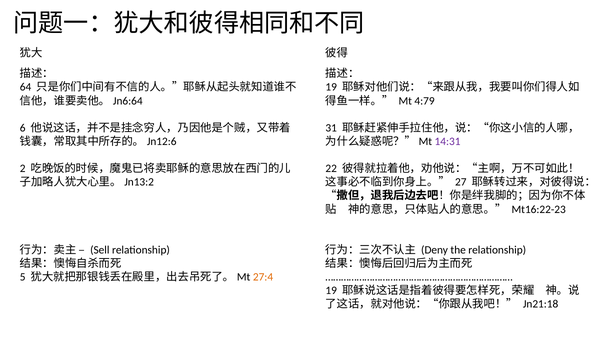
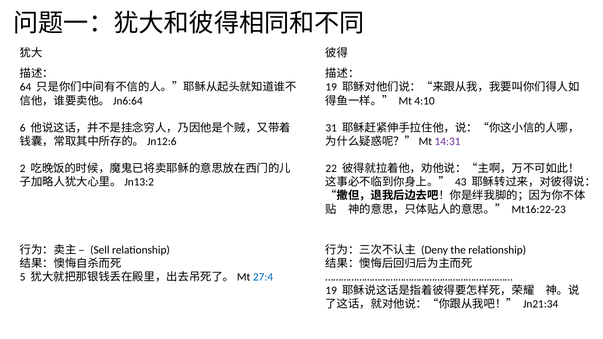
4:79: 4:79 -> 4:10 (425, 101)
27: 27 -> 43 (461, 182)
27:4 colour: orange -> blue (263, 277)
Jn21:18: Jn21:18 -> Jn21:34 (541, 304)
